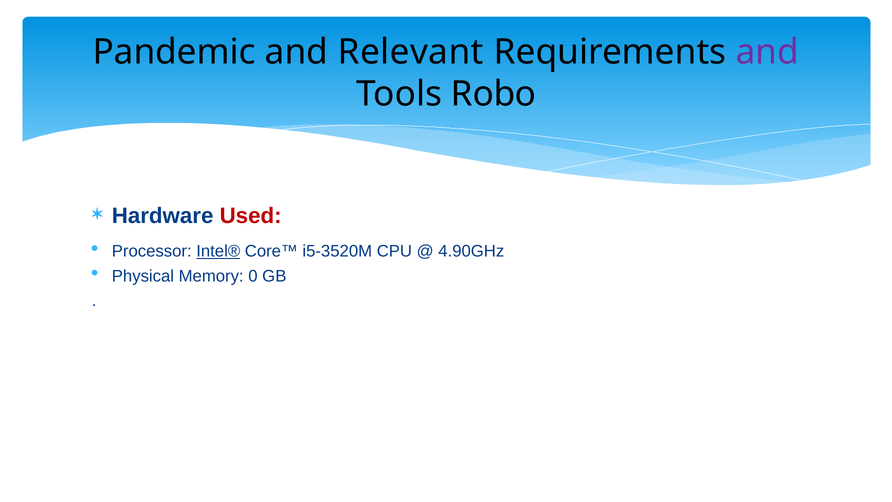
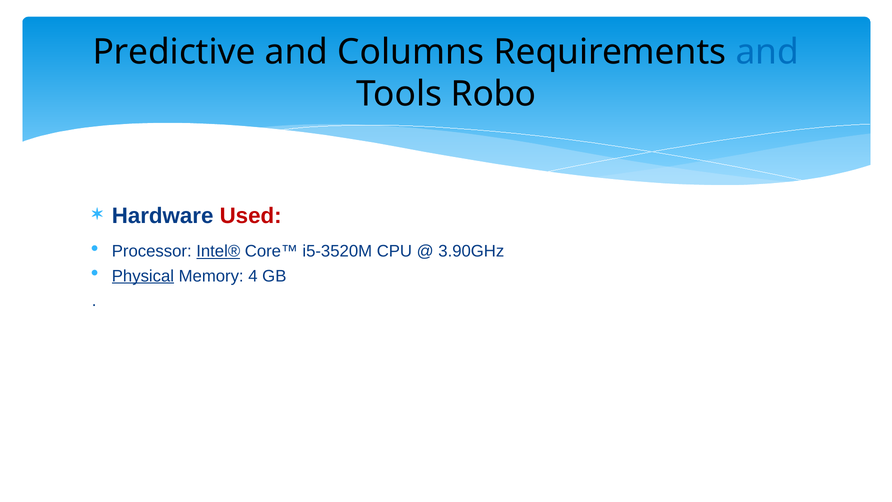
Pandemic: Pandemic -> Predictive (174, 52)
Relevant: Relevant -> Columns (411, 52)
and colour: purple -> blue (767, 52)
4.90GHz: 4.90GHz -> 3.90GHz (471, 251)
Physical underline: none -> present (143, 276)
0: 0 -> 4 (253, 276)
